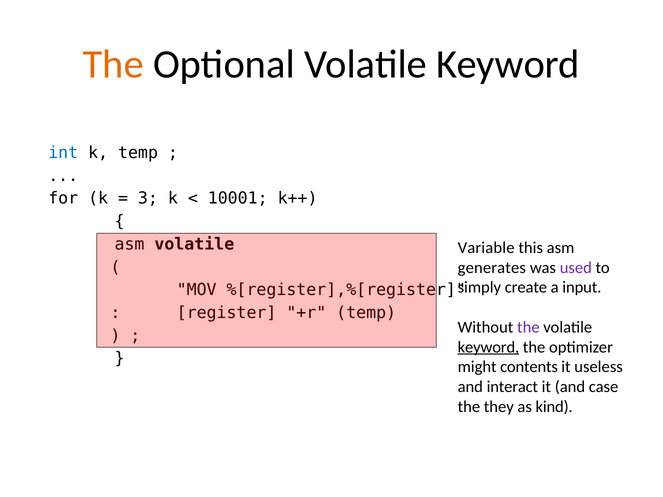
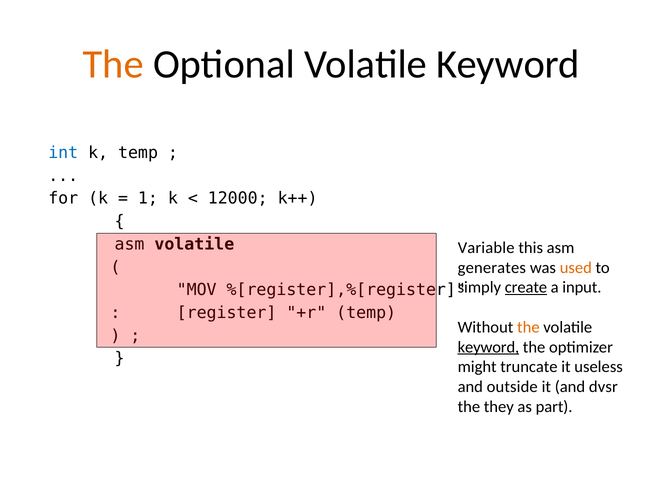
3: 3 -> 1 (148, 199)
10001: 10001 -> 12000 (238, 199)
used colour: purple -> orange (576, 268)
create underline: none -> present (526, 288)
the colour: purple -> orange (528, 327)
contents: contents -> truncate (529, 367)
interact: interact -> outside (512, 387)
case: case -> dvsr (603, 387)
kind: kind -> part (554, 407)
